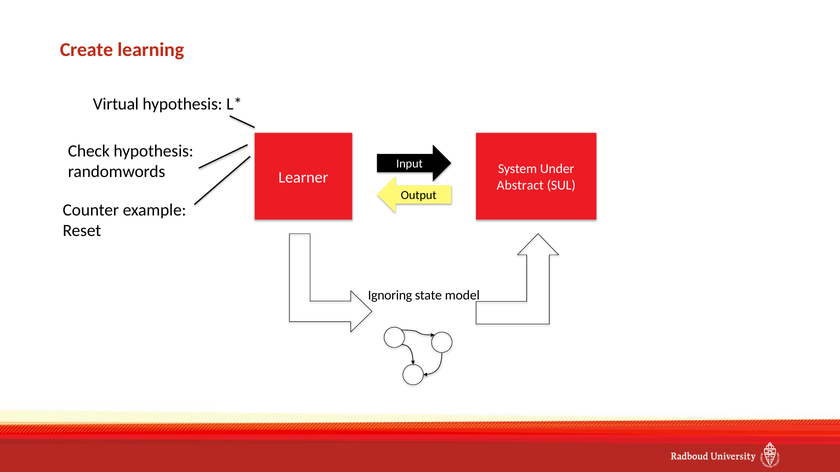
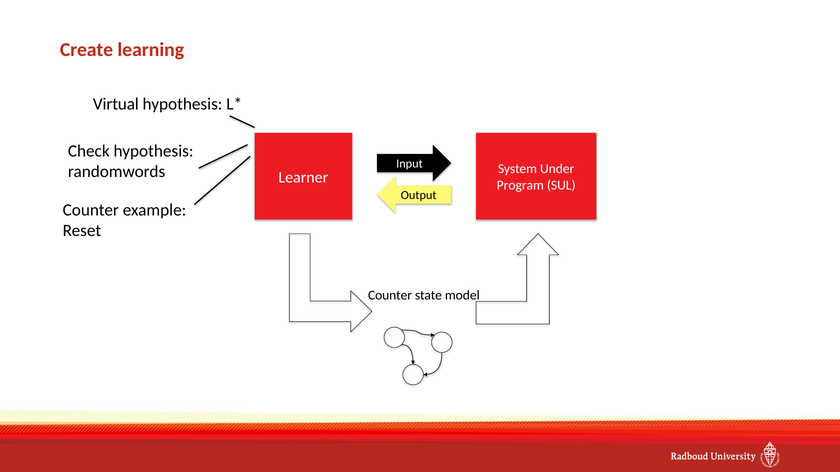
Abstract: Abstract -> Program (520, 185)
Ignoring: Ignoring -> Counter (390, 296)
